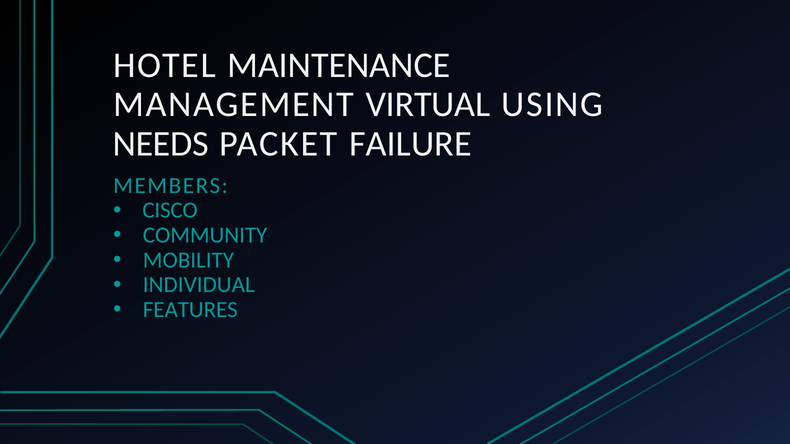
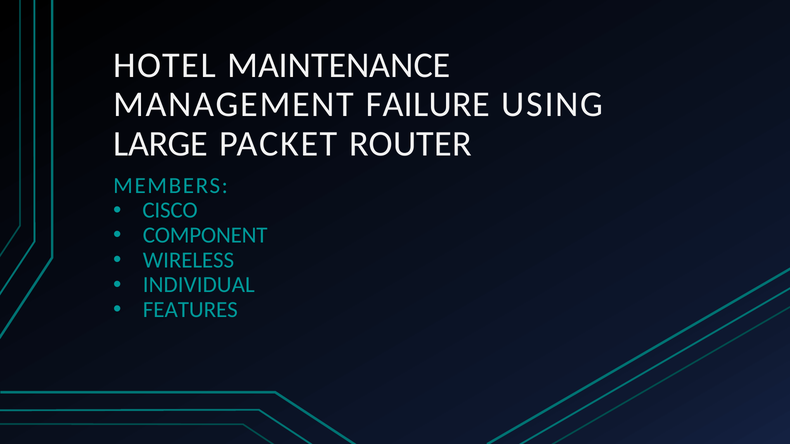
VIRTUAL: VIRTUAL -> FAILURE (428, 105)
NEEDS: NEEDS -> LARGE (161, 144)
FAILURE: FAILURE -> ROUTER (410, 144)
COMMUNITY: COMMUNITY -> COMPONENT (205, 235)
MOBILITY: MOBILITY -> WIRELESS (189, 260)
